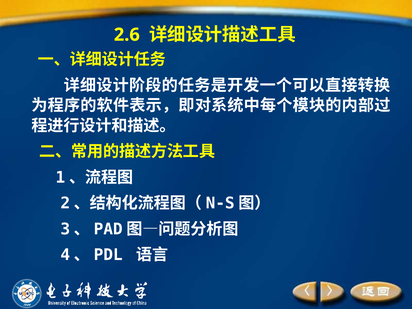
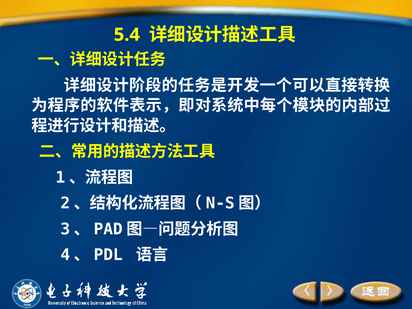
2.6: 2.6 -> 5.4 (127, 35)
